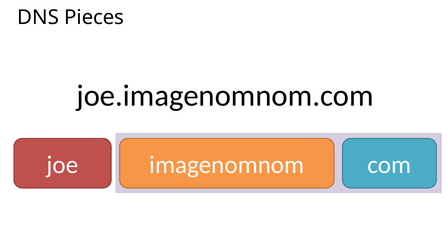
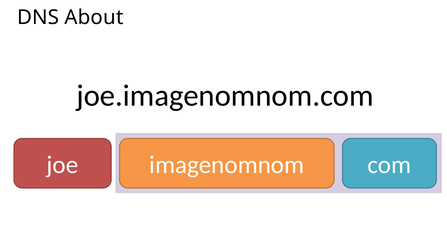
Pieces: Pieces -> About (94, 17)
